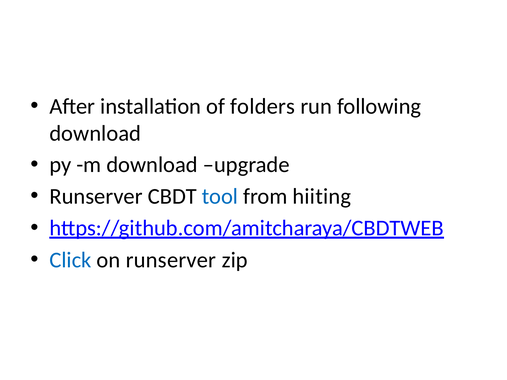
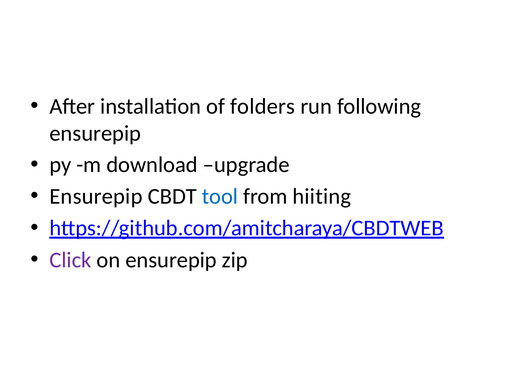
download: download -> ensurepip (95, 133)
Runserver: Runserver -> Ensurepip (96, 197)
Click colour: blue -> purple (70, 260)
on runserver: runserver -> ensurepip (171, 260)
